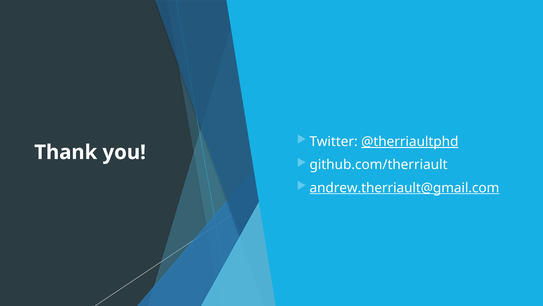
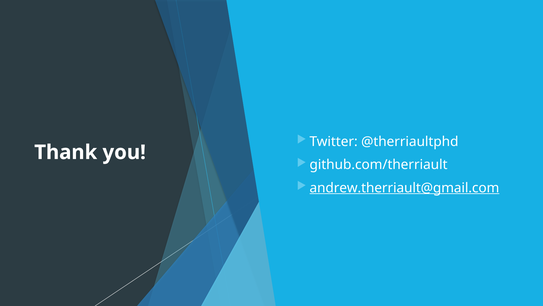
@therriaultphd underline: present -> none (410, 141)
